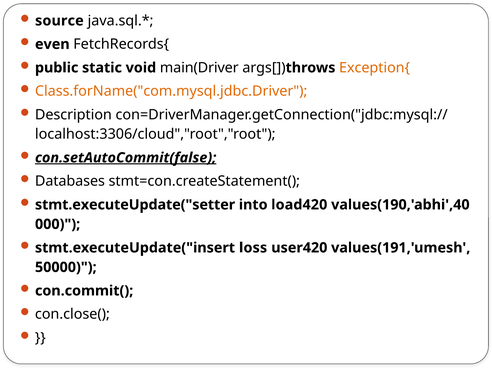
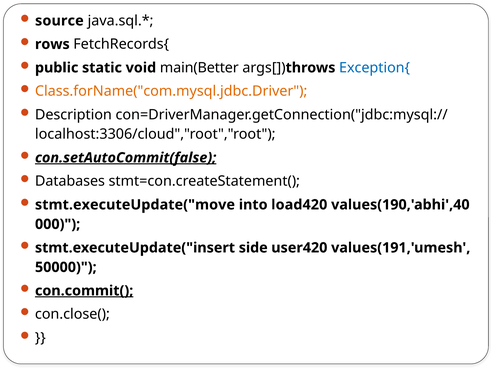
even: even -> rows (52, 44)
main(Driver: main(Driver -> main(Better (199, 68)
Exception{ colour: orange -> blue (375, 68)
stmt.executeUpdate("setter: stmt.executeUpdate("setter -> stmt.executeUpdate("move (135, 205)
loss: loss -> side (253, 248)
con.commit( underline: none -> present (84, 291)
